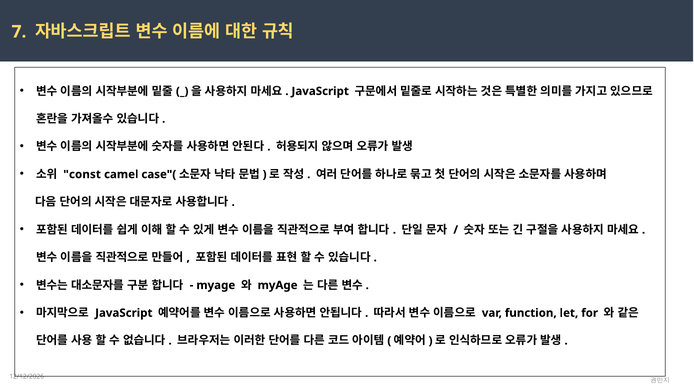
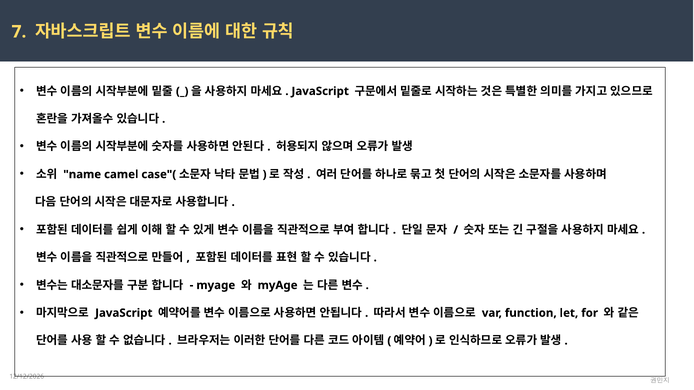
const: const -> name (82, 175)
